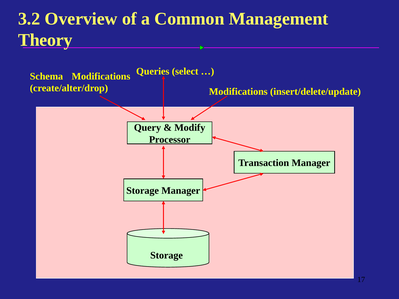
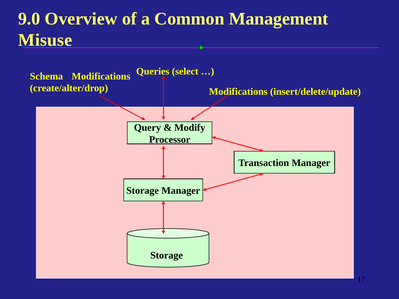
3.2: 3.2 -> 9.0 (29, 19)
Theory: Theory -> Misuse (45, 40)
